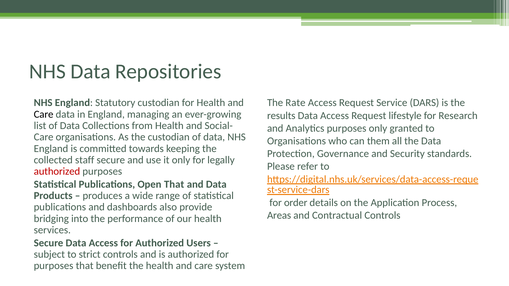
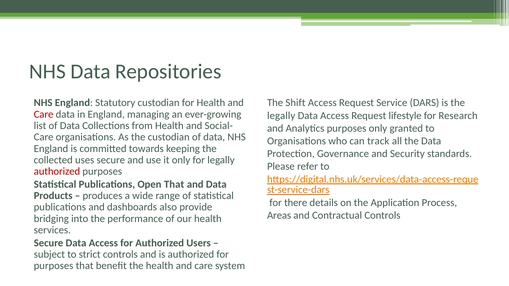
Rate: Rate -> Shift (295, 103)
Care colour: black -> red (44, 114)
results: results -> legally (281, 116)
them: them -> track (378, 141)
staff: staff -> uses (85, 160)
order: order -> there (296, 203)
